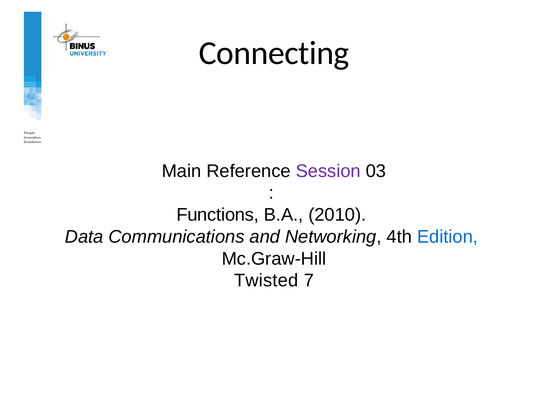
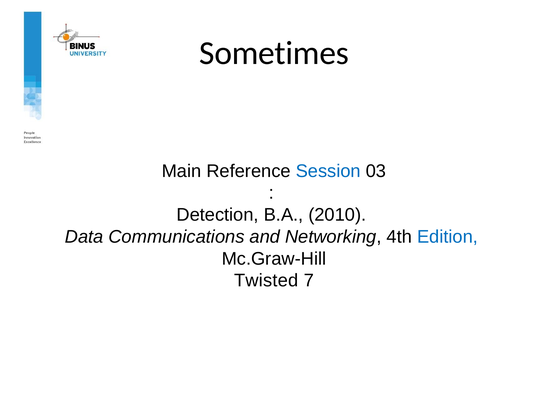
Connecting: Connecting -> Sometimes (274, 53)
Session colour: purple -> blue (328, 171)
Functions: Functions -> Detection (218, 215)
